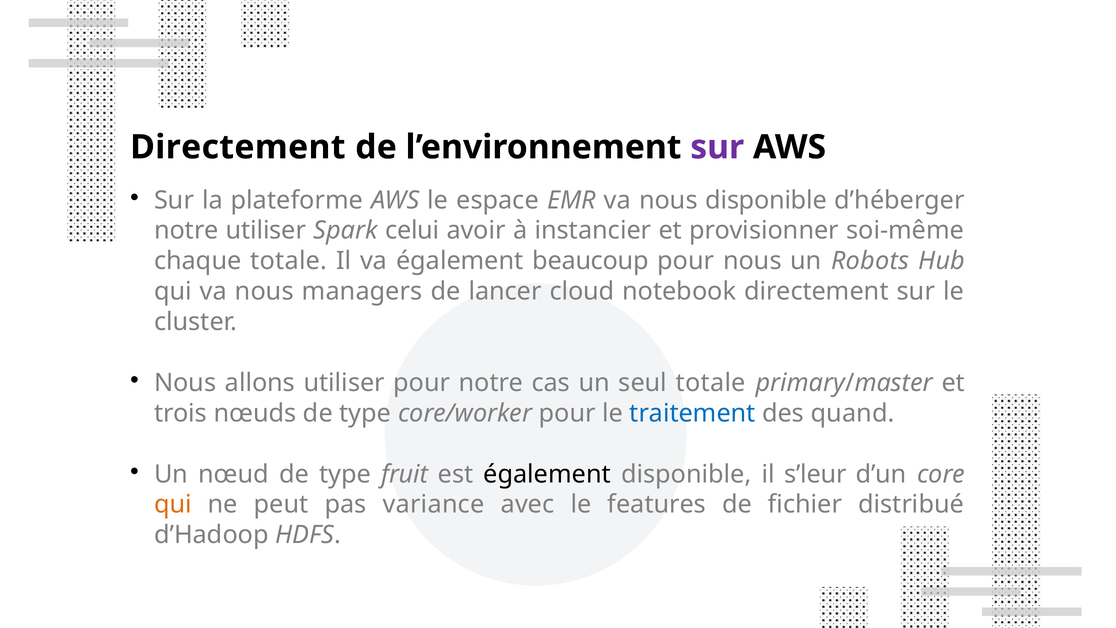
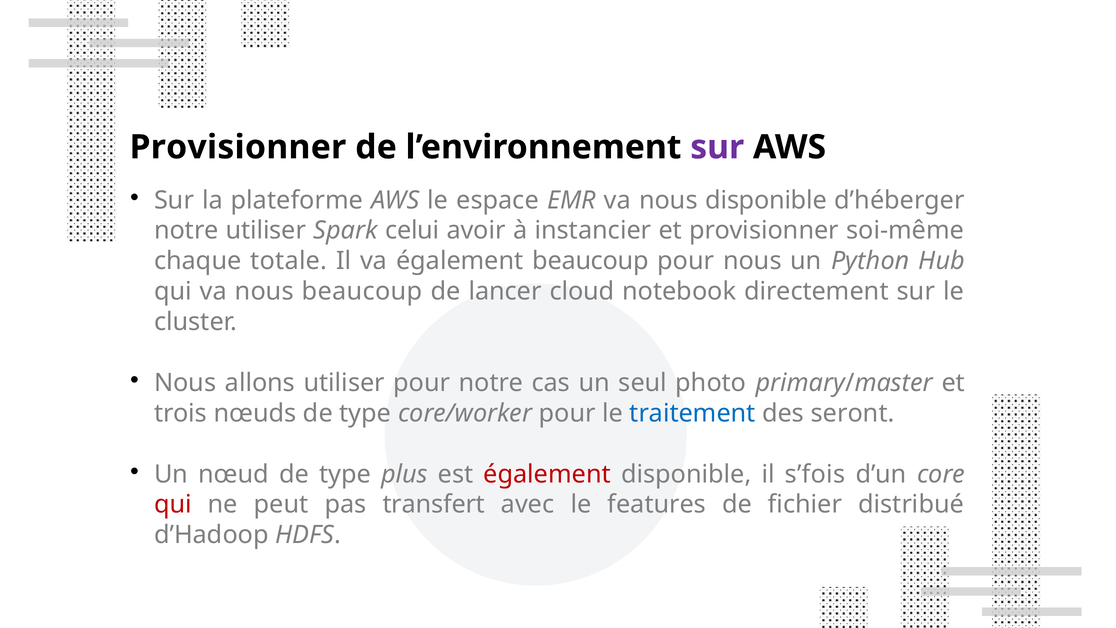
Directement: Directement -> Provisionner (238, 147)
Robots: Robots -> Python (870, 261)
nous managers: managers -> beaucoup (362, 291)
seul totale: totale -> photo (711, 383)
quand: quand -> seront (853, 413)
fruit: fruit -> plus (405, 474)
également colour: black -> red (547, 474)
s’leur: s’leur -> s’fois (815, 474)
qui colour: orange -> red (173, 504)
variance: variance -> transfert (434, 504)
